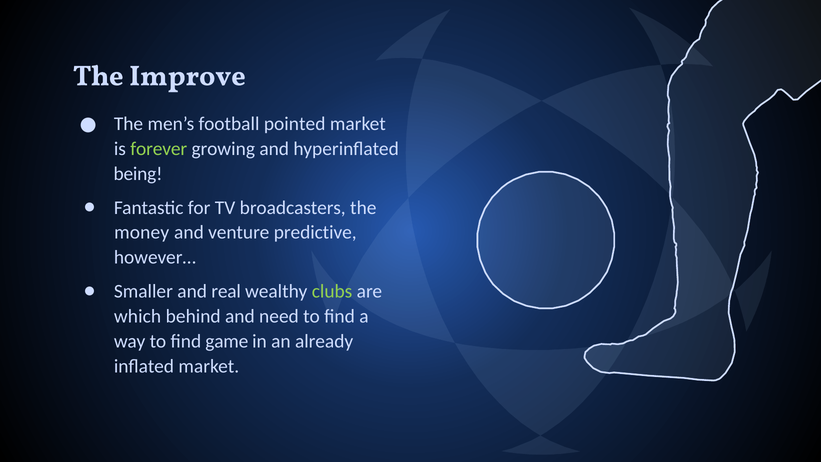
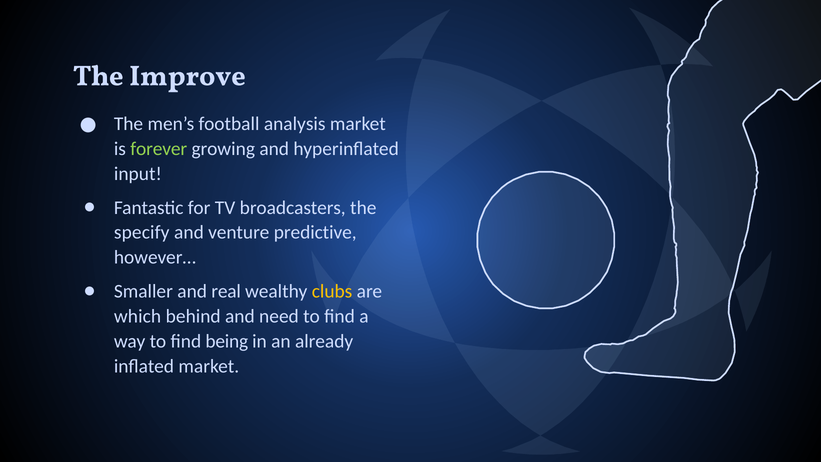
pointed: pointed -> analysis (295, 124)
being: being -> input (138, 174)
money: money -> specify (142, 232)
clubs colour: light green -> yellow (332, 291)
game: game -> being (227, 341)
